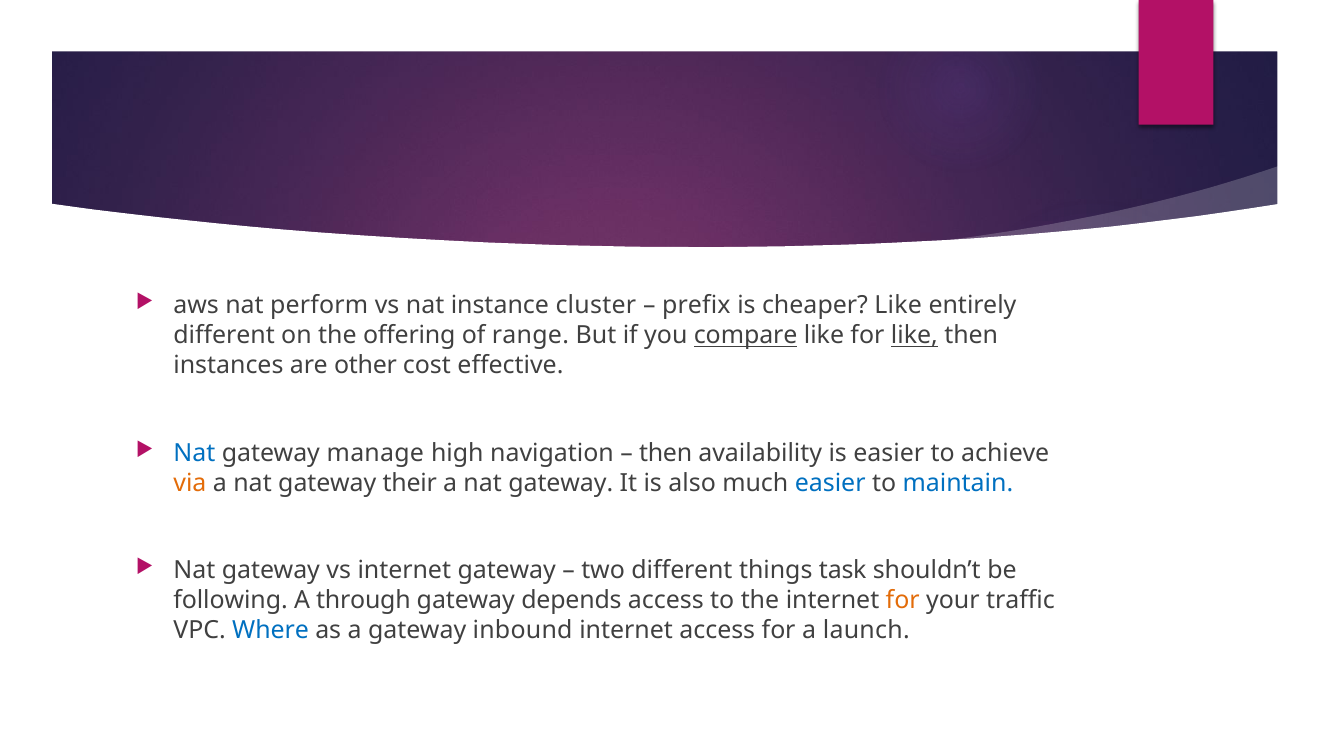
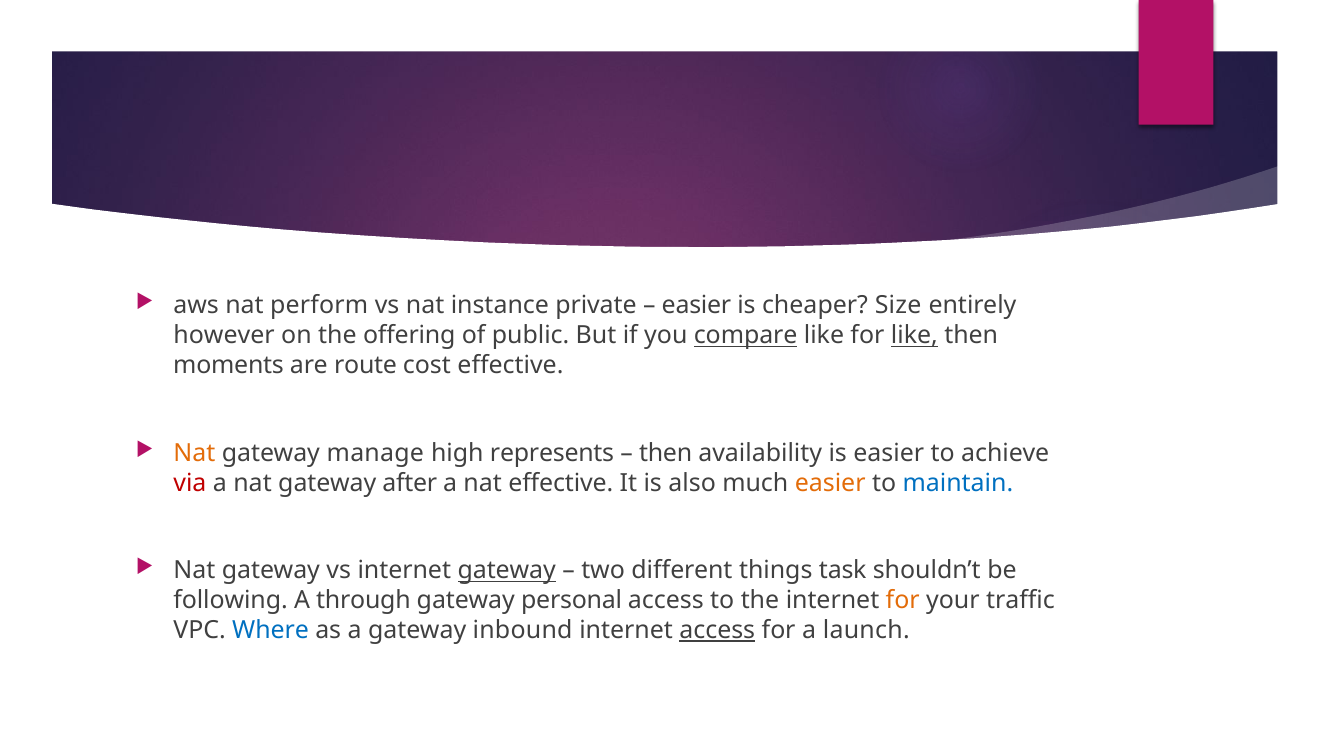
cluster: cluster -> private (596, 306)
prefix: prefix -> easier (697, 306)
cheaper Like: Like -> Size (898, 306)
different: different -> however (224, 336)
range: range -> public (531, 336)
instances: instances -> moments (229, 366)
other: other -> route (366, 366)
Nat colour: blue -> orange (194, 453)
navigation: navigation -> represents (552, 453)
via colour: orange -> red (190, 483)
their: their -> after (410, 483)
gateway: gateway -> effective (561, 483)
easier colour: blue -> orange (830, 483)
gateway underline: none -> present (507, 571)
depends: depends -> personal (572, 601)
access underline: none -> present (717, 630)
